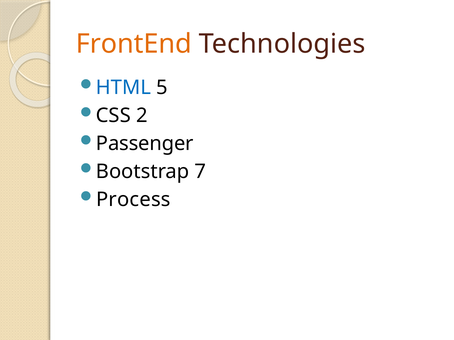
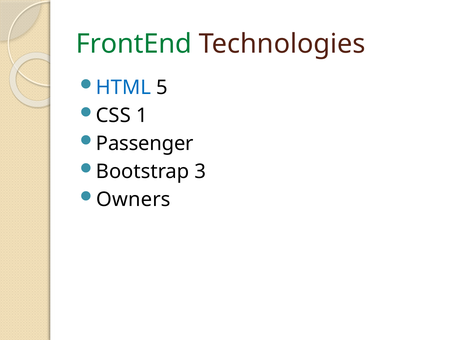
FrontEnd colour: orange -> green (134, 44)
2: 2 -> 1 (142, 116)
7: 7 -> 3 (200, 172)
Process: Process -> Owners (133, 200)
